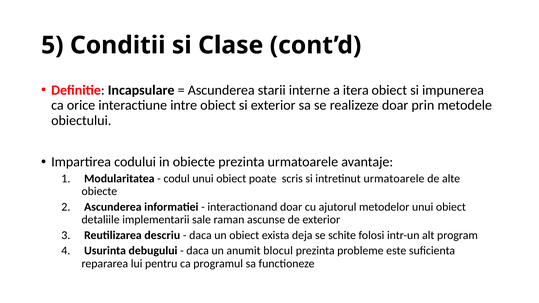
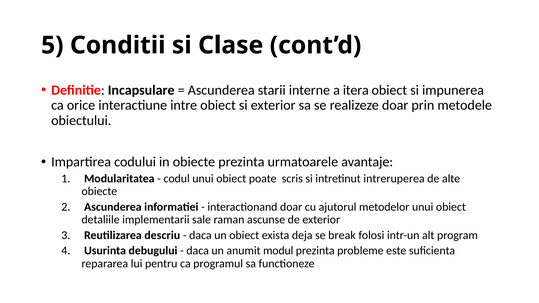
intretinut urmatoarele: urmatoarele -> intreruperea (394, 179)
schite: schite -> break (342, 235)
blocul: blocul -> modul (278, 251)
